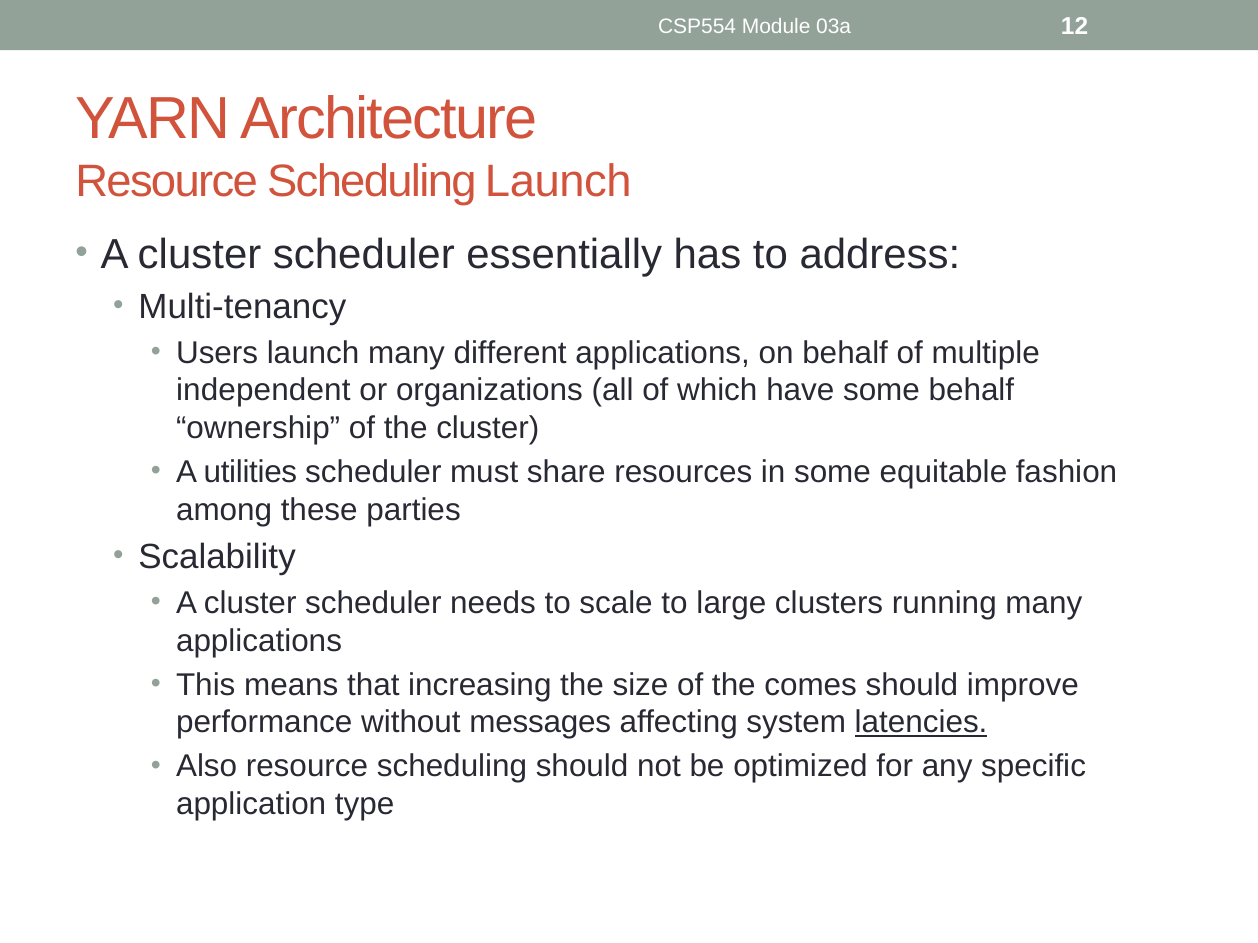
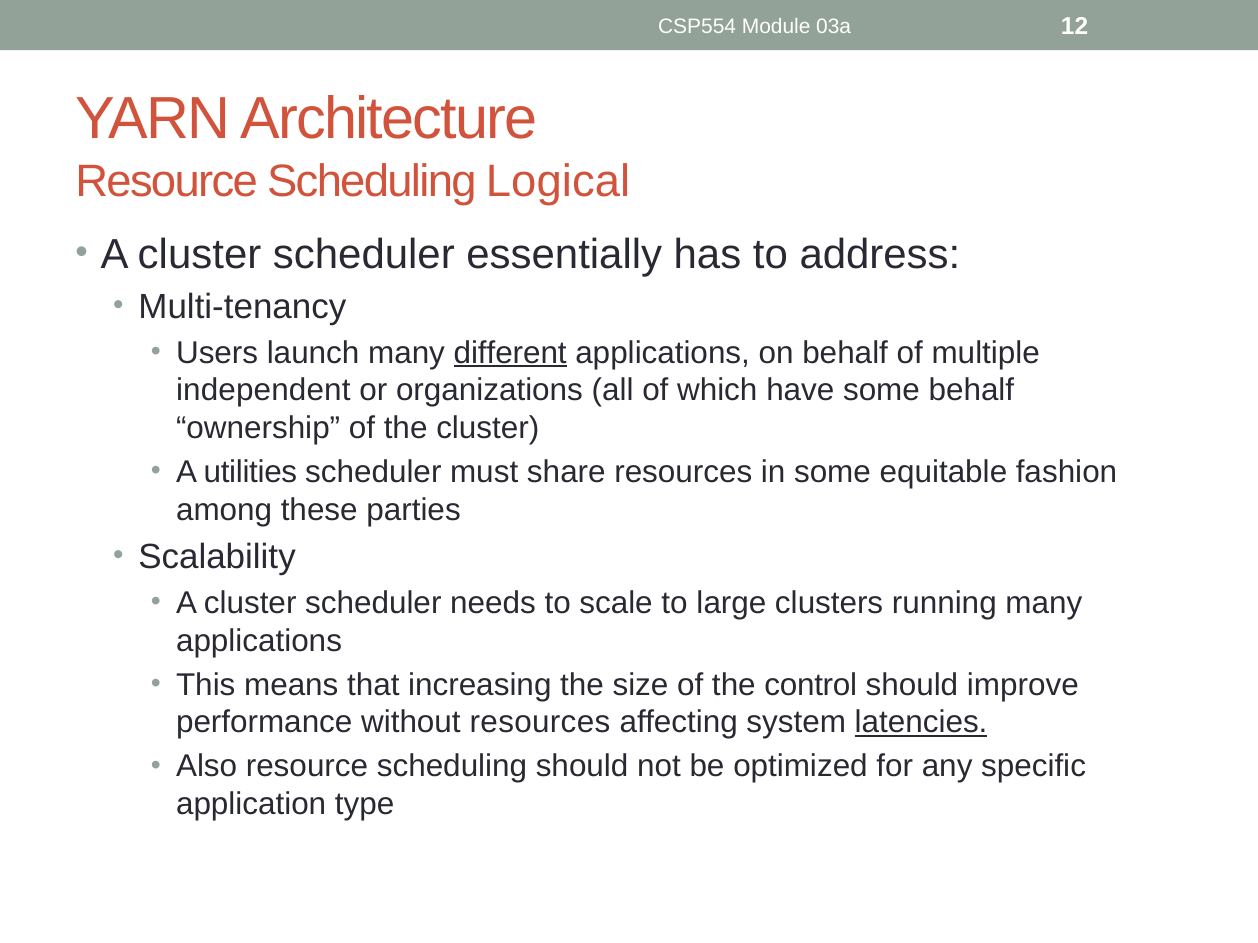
Scheduling Launch: Launch -> Logical (558, 181)
different underline: none -> present (510, 353)
comes: comes -> control (811, 685)
without messages: messages -> resources (540, 723)
